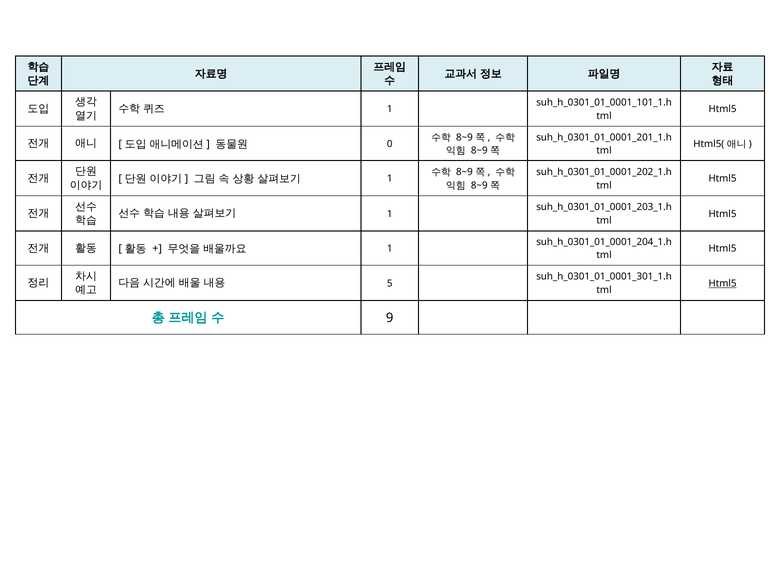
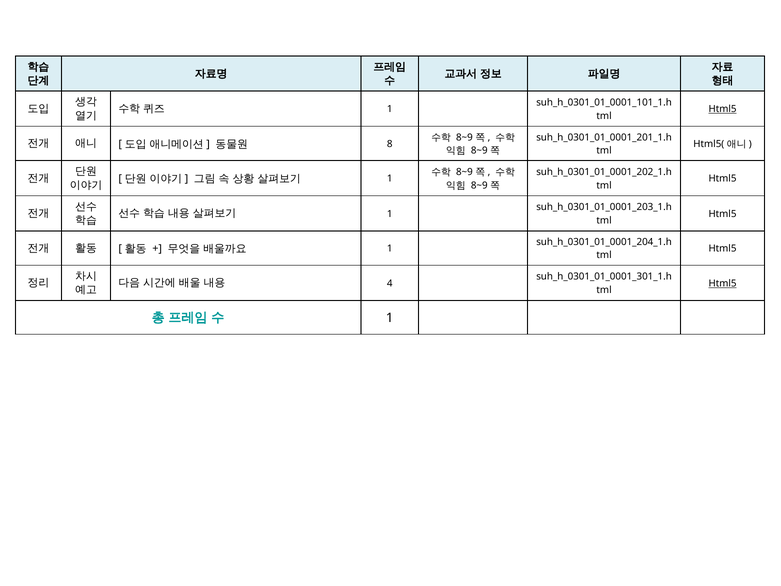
Html5 underline: none -> present (723, 109)
0: 0 -> 8 (390, 144)
5: 5 -> 4 (390, 283)
9: 9 -> 1 (390, 318)
